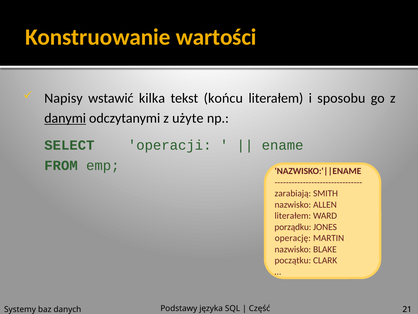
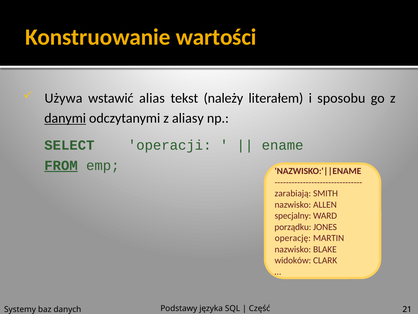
Napisy: Napisy -> Używa (63, 98)
kilka: kilka -> alias (152, 98)
końcu: końcu -> należy (223, 98)
użyte: użyte -> aliasy (188, 118)
FROM underline: none -> present (61, 165)
literałem: literałem -> specjalny (293, 215)
początku: początku -> widoków (293, 260)
